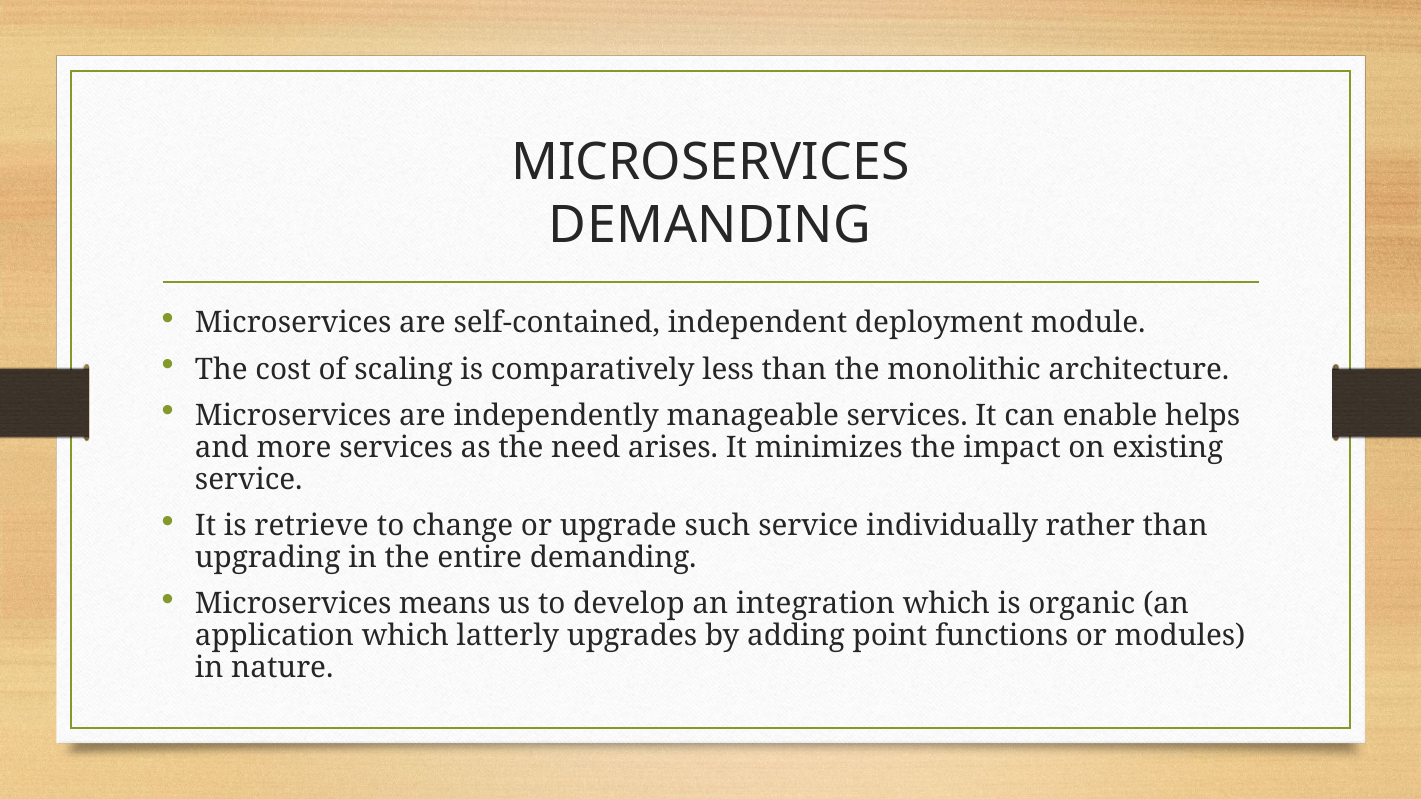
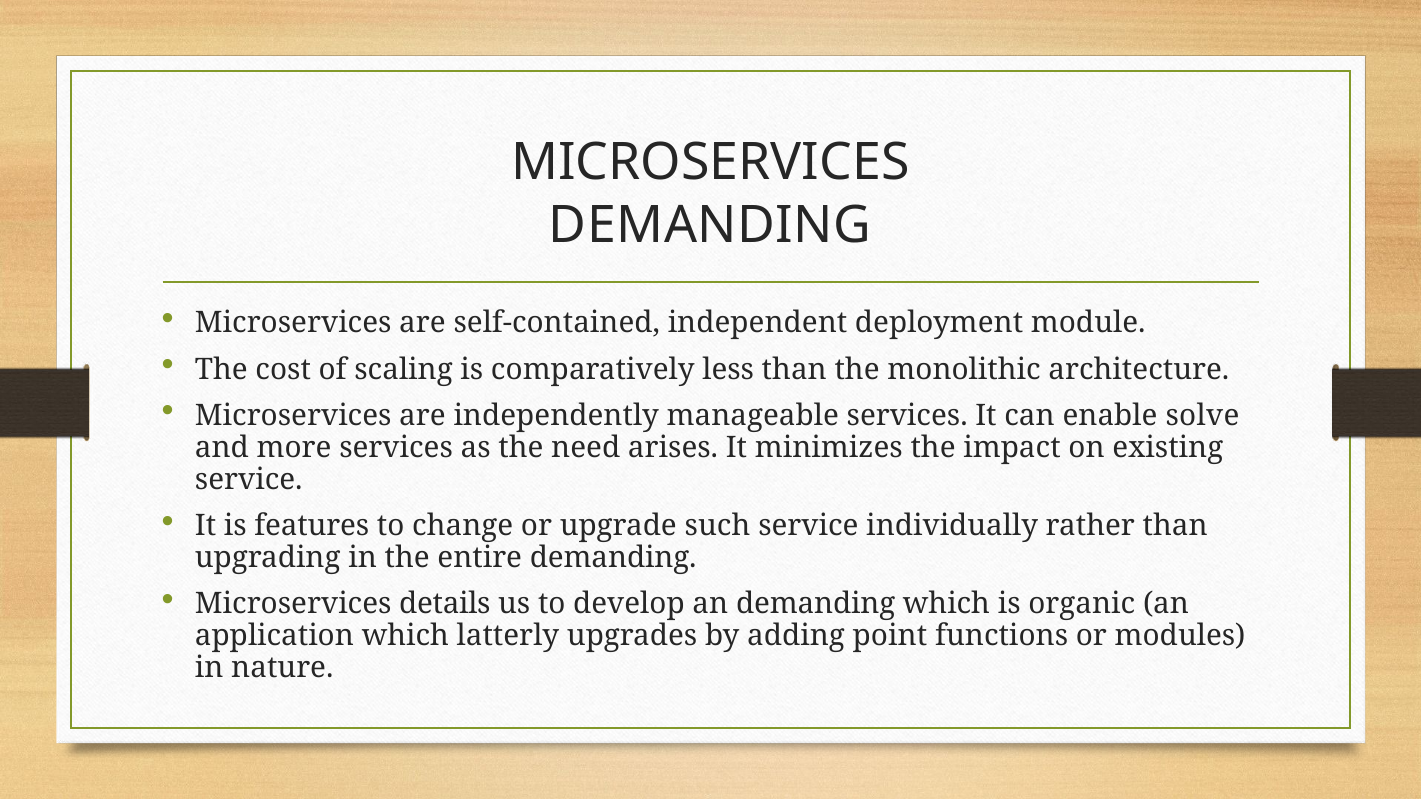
helps: helps -> solve (1202, 416)
retrieve: retrieve -> features (312, 526)
means: means -> details (445, 604)
an integration: integration -> demanding (816, 604)
